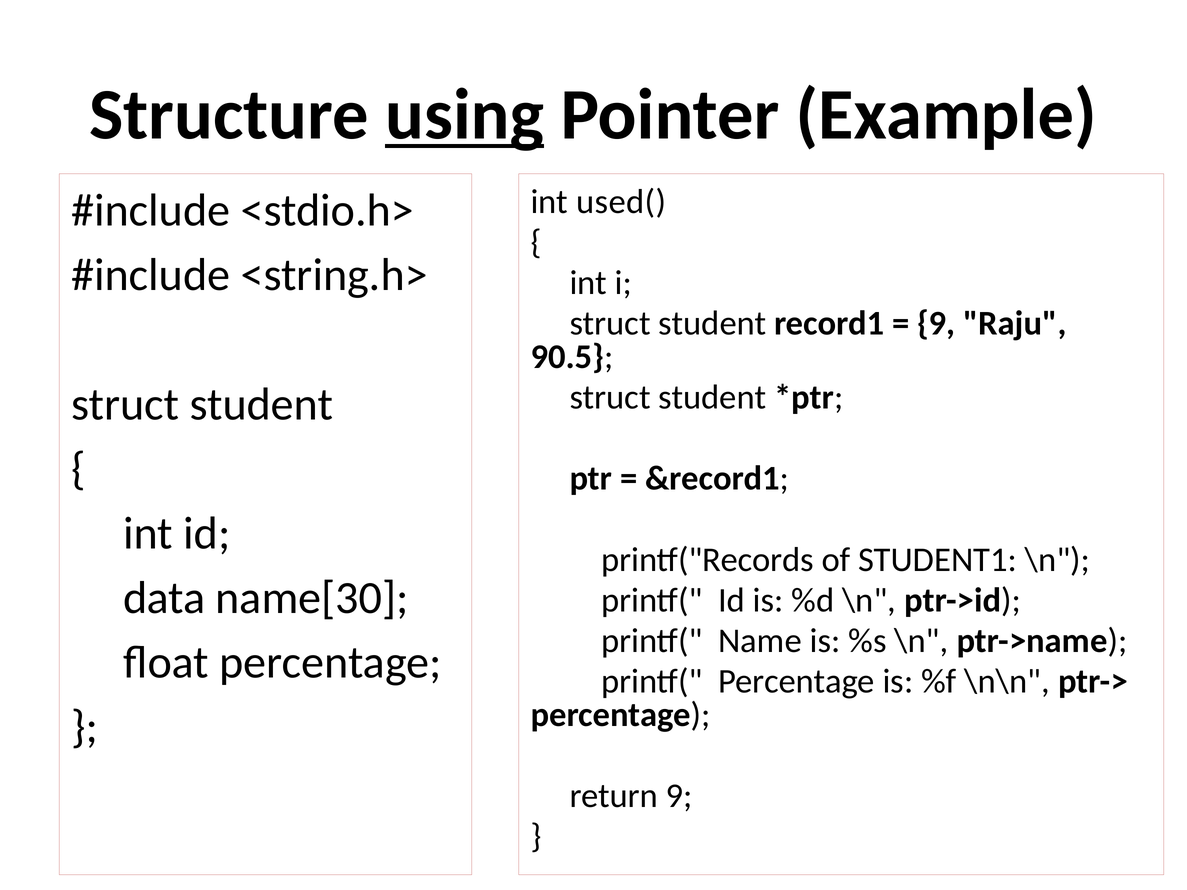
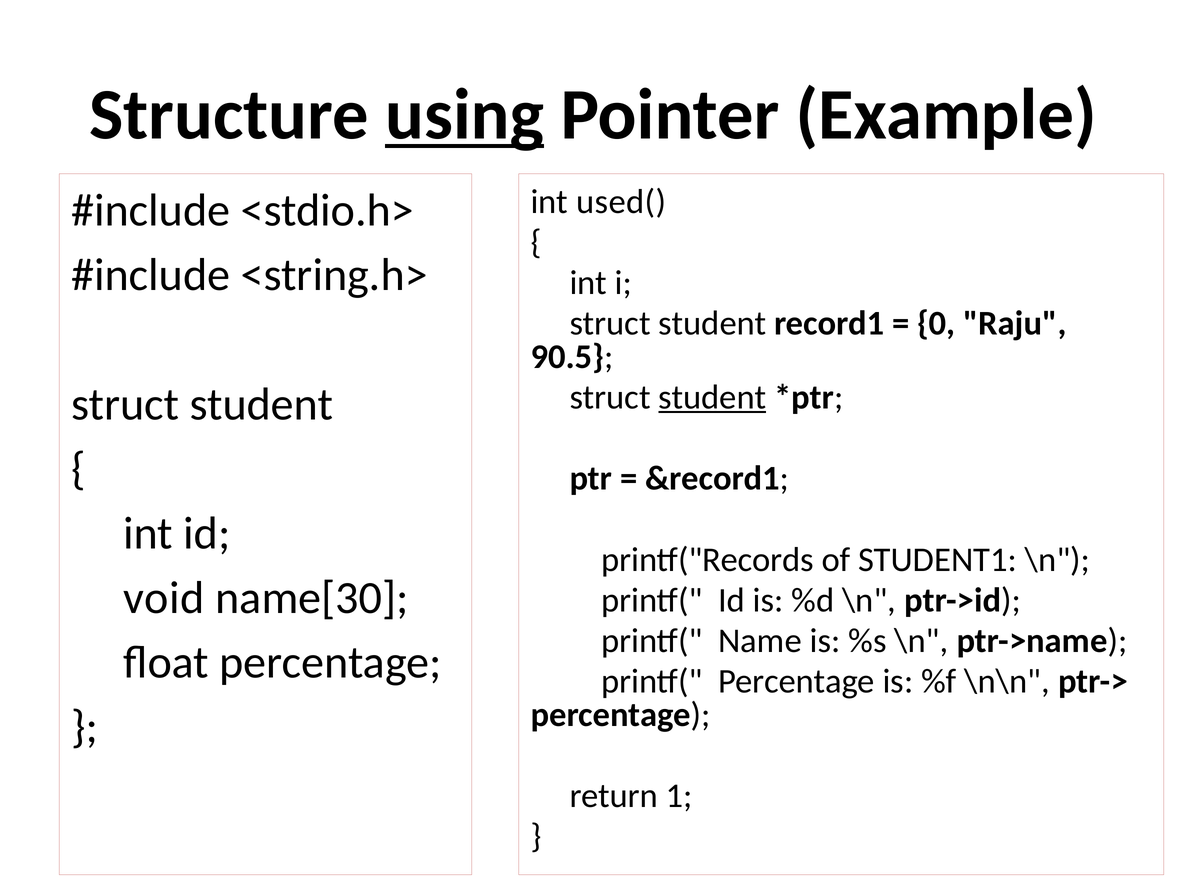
9: 9 -> 0 (936, 324)
student underline: none -> present (712, 397)
data: data -> void (164, 598)
return 9: 9 -> 1 (679, 796)
